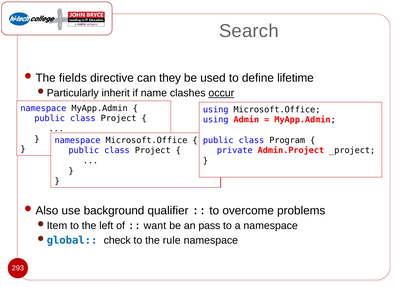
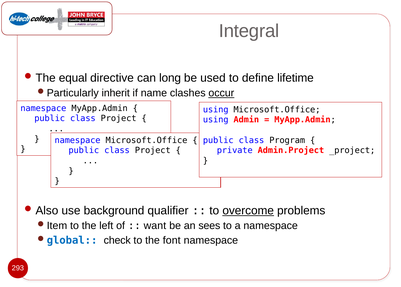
Search: Search -> Integral (249, 31)
fields: fields -> equal (73, 78)
they: they -> long (170, 78)
overcome underline: none -> present (248, 210)
pass: pass -> sees (209, 225)
rule: rule -> font (172, 240)
